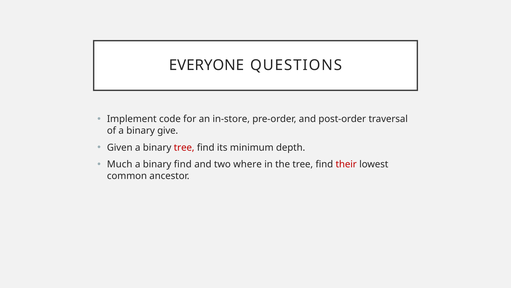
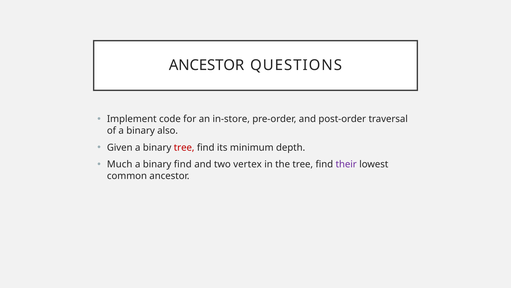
EVERYONE: EVERYONE -> ANCESTOR (207, 65)
give: give -> also (168, 130)
where: where -> vertex (248, 164)
their colour: red -> purple (346, 164)
